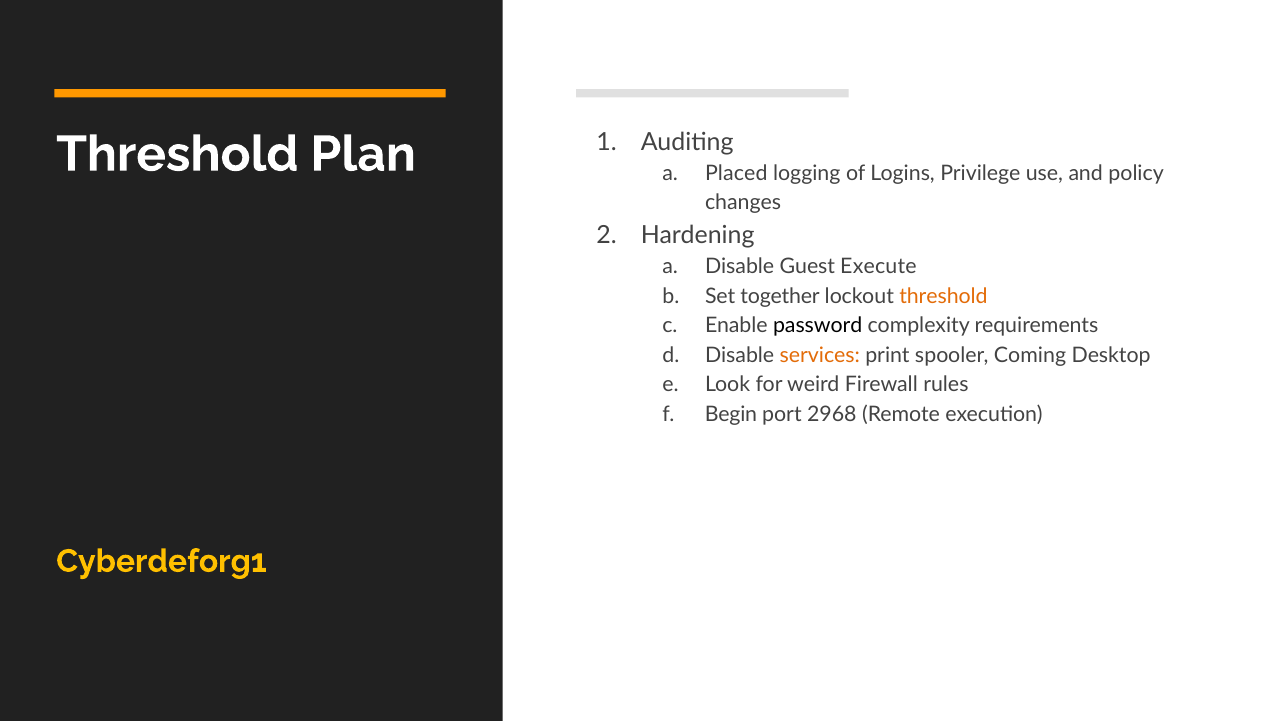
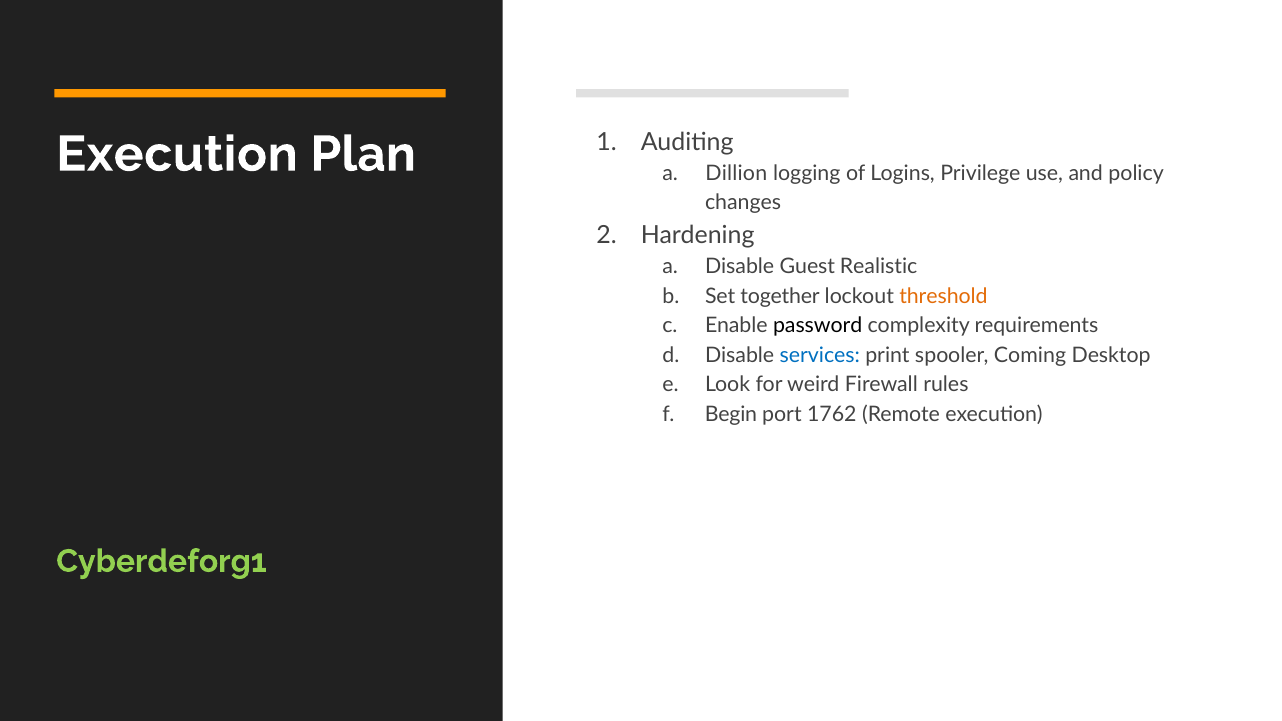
Threshold: Threshold -> Execution (177, 154)
Placed: Placed -> Dillion (736, 173)
Execute: Execute -> Realistic (879, 267)
services colour: orange -> blue (820, 355)
2968: 2968 -> 1762 (832, 414)
Cyberdeforg1 colour: yellow -> light green (161, 561)
